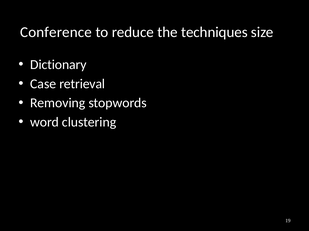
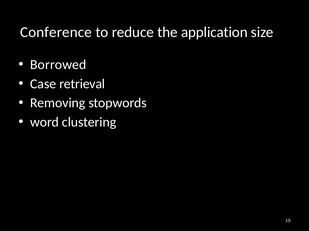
techniques: techniques -> application (214, 32)
Dictionary: Dictionary -> Borrowed (58, 65)
